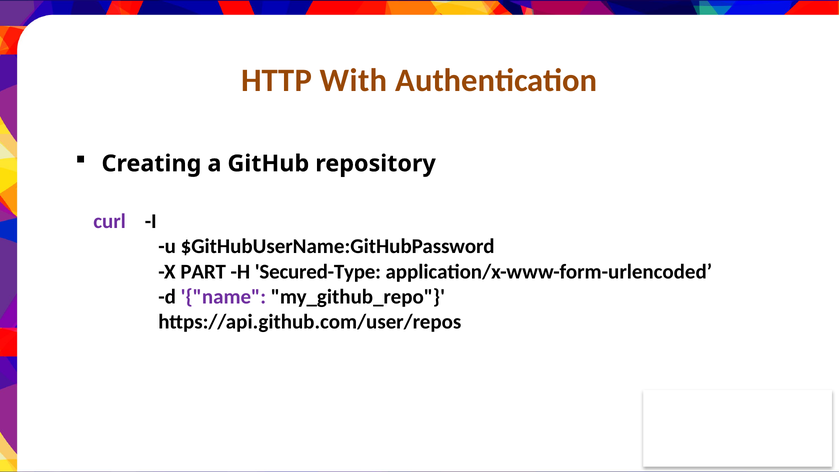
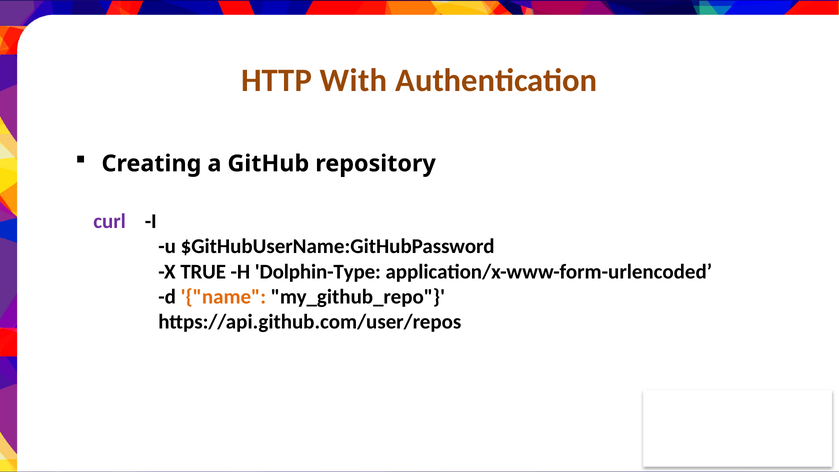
PART: PART -> TRUE (203, 272)
Secured-Type: Secured-Type -> Dolphin-Type (318, 272)
name colour: purple -> orange (223, 297)
